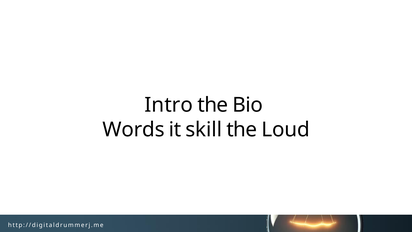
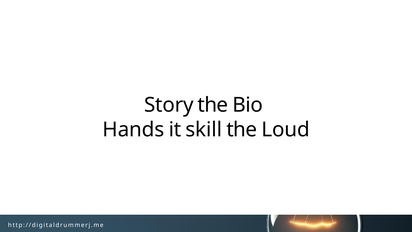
Intro: Intro -> Story (169, 105)
Words: Words -> Hands (133, 130)
